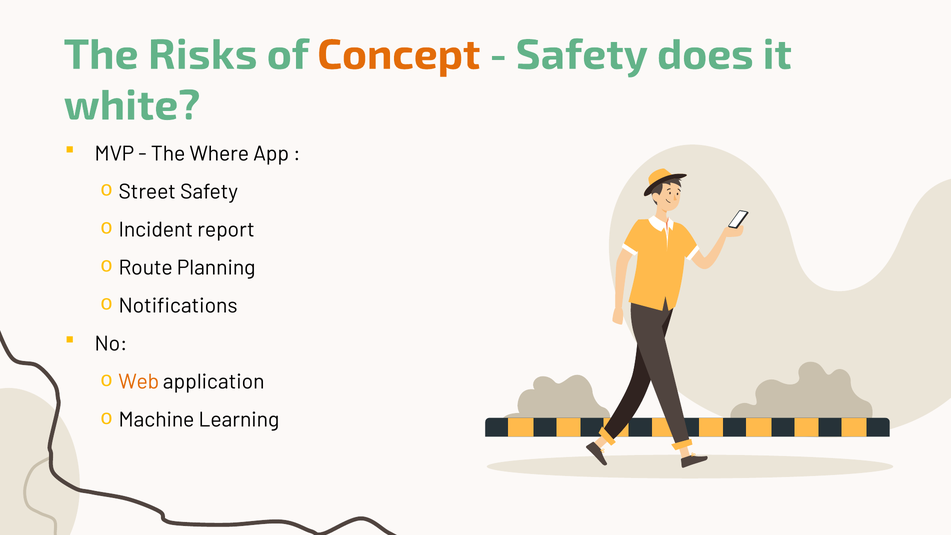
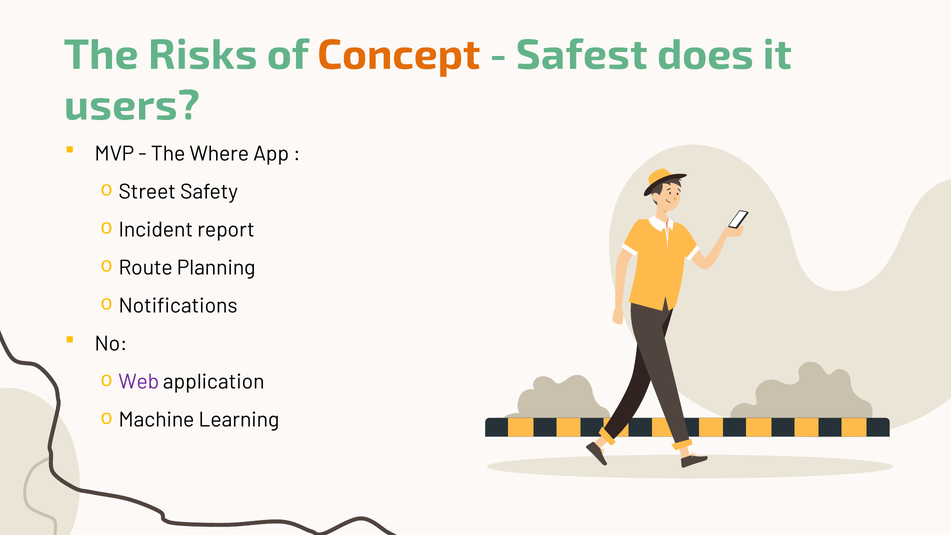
Safety: Safety -> Safest (582, 55)
white: white -> users (132, 106)
Web colour: orange -> purple (139, 382)
